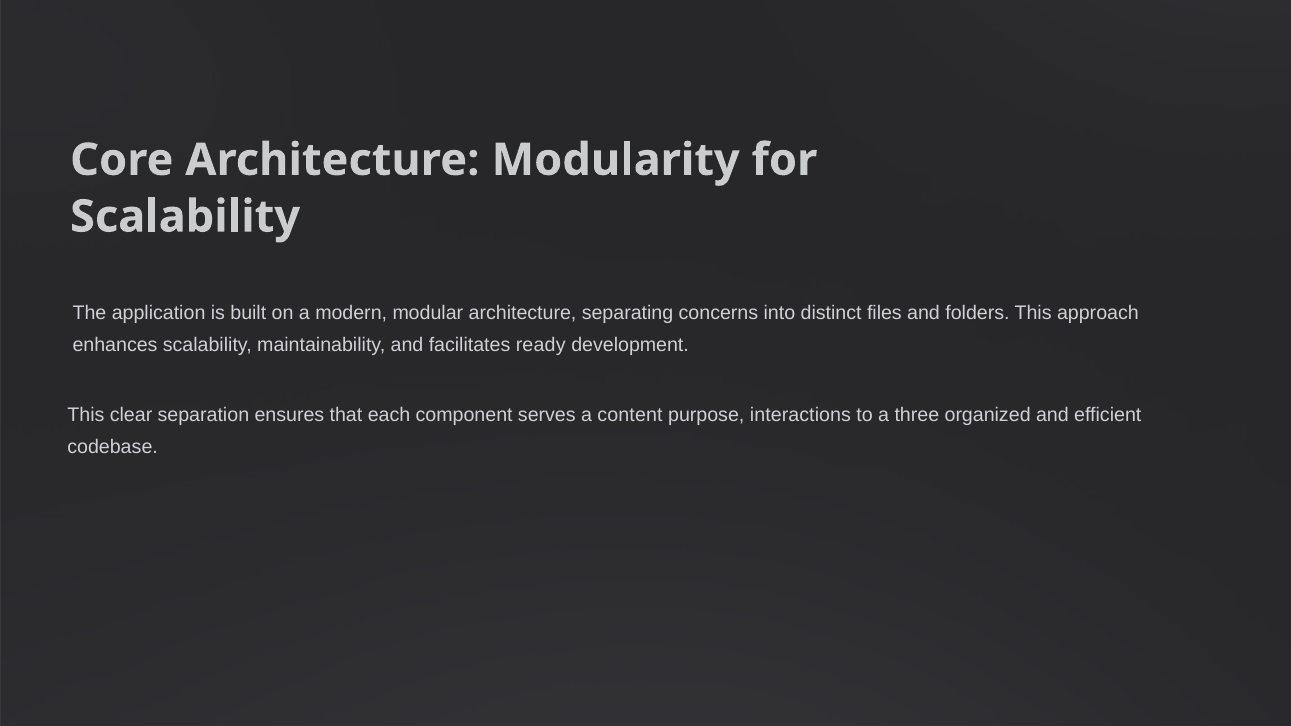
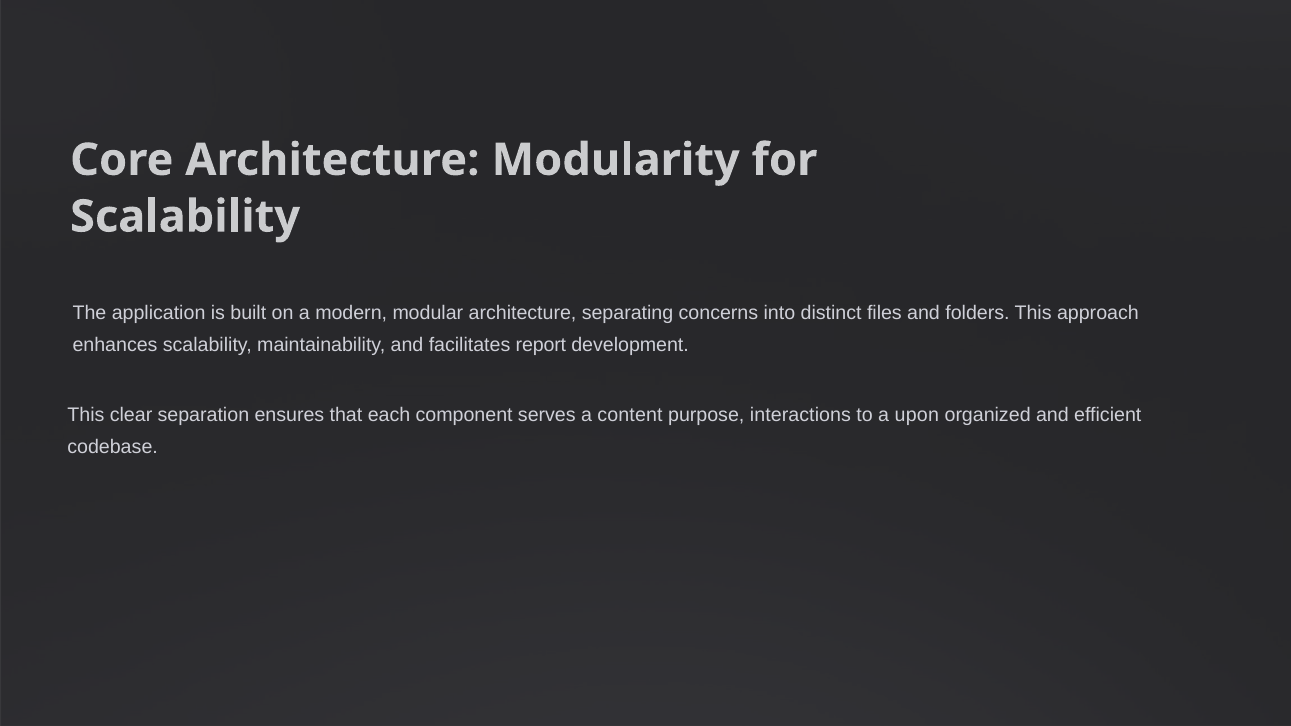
ready: ready -> report (541, 345)
three: three -> upon (917, 415)
